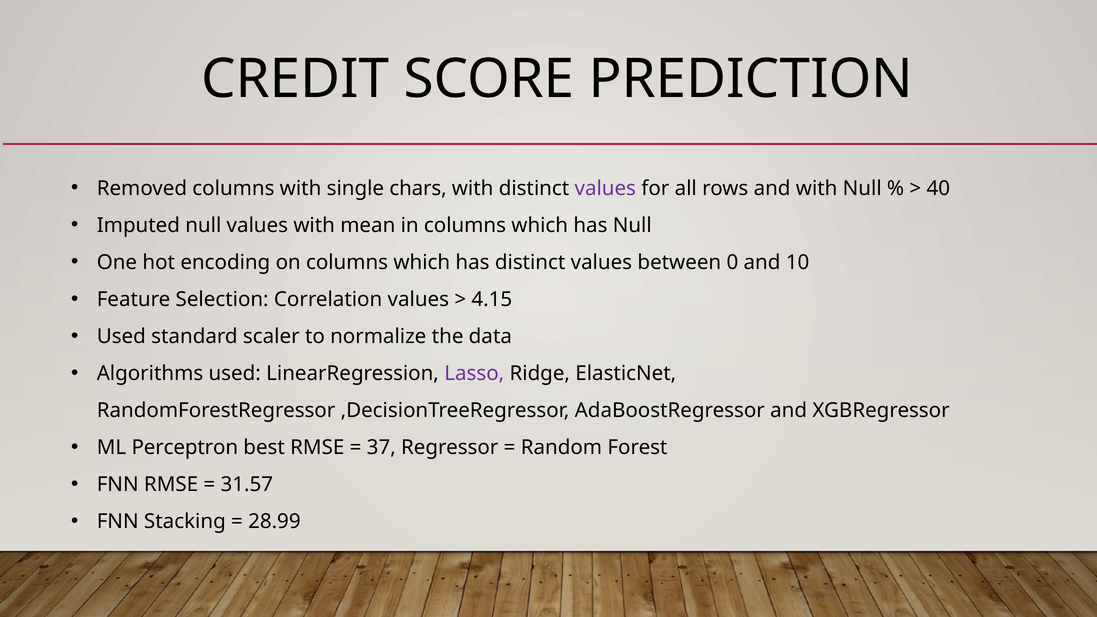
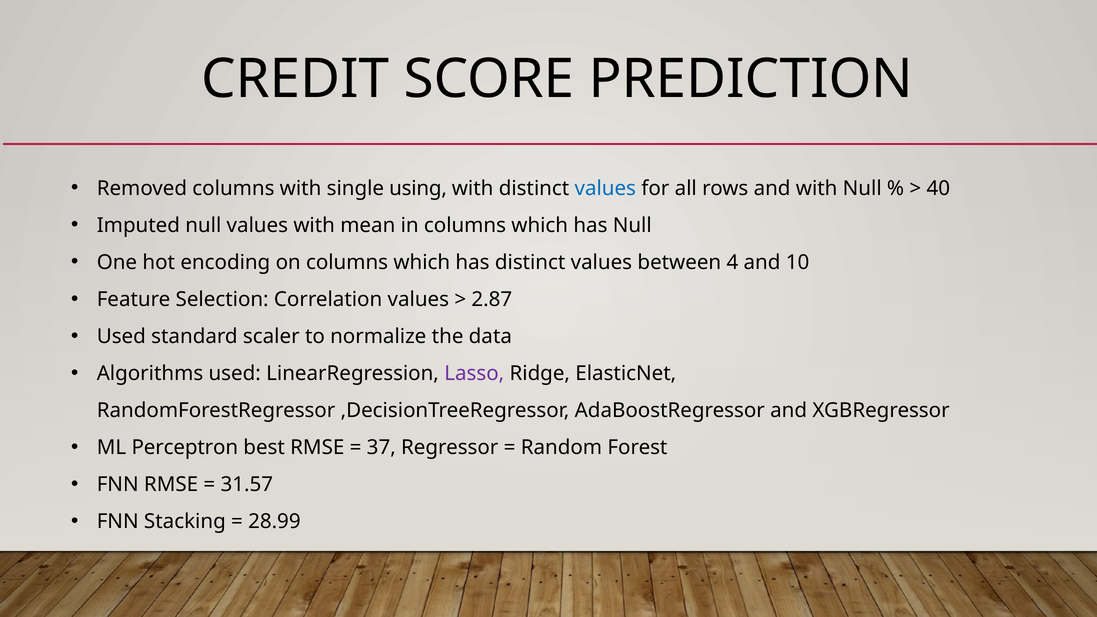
chars: chars -> using (418, 188)
values colour: purple -> blue (605, 188)
0: 0 -> 4 (732, 262)
4.15: 4.15 -> 2.87 (492, 299)
